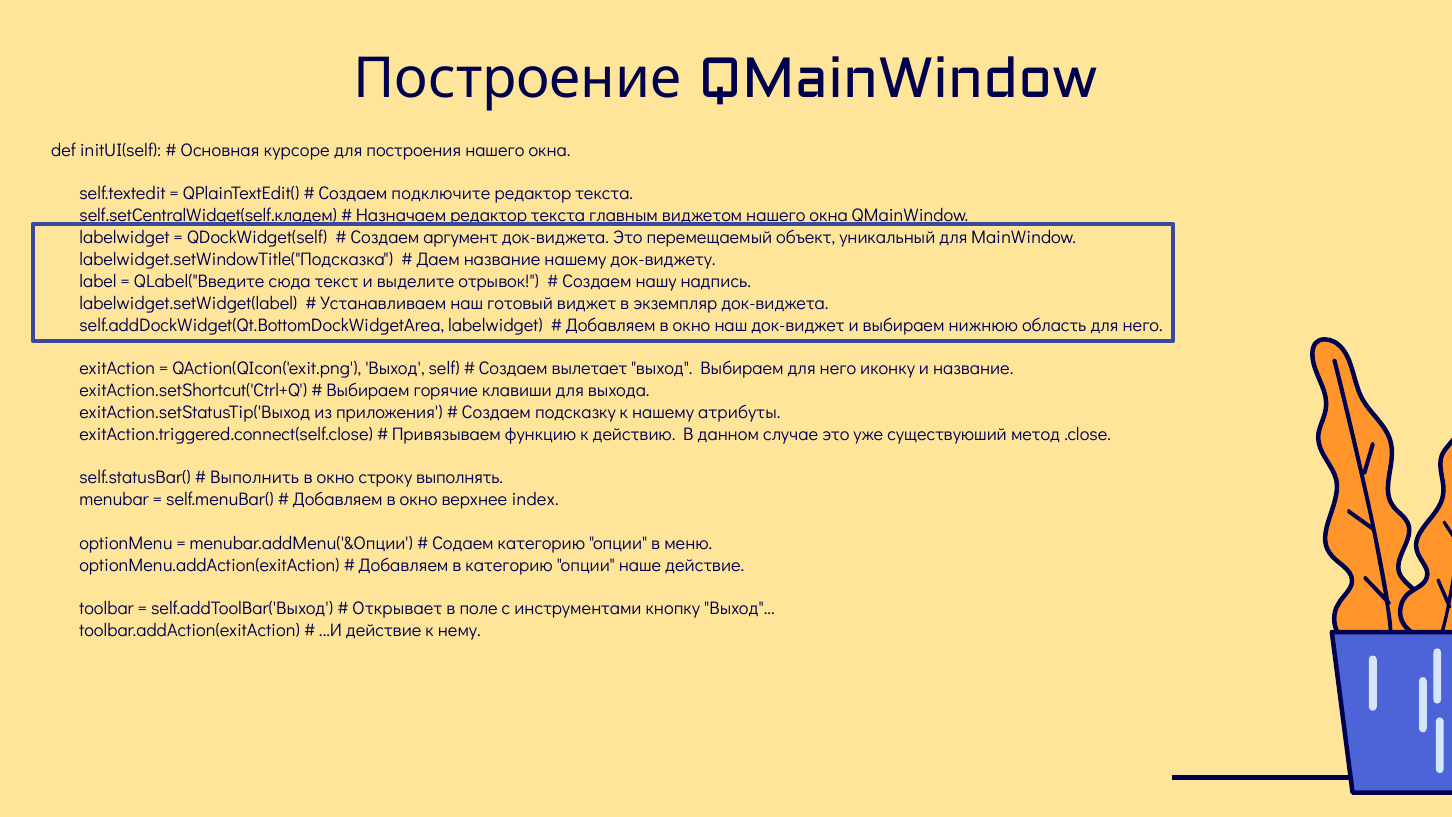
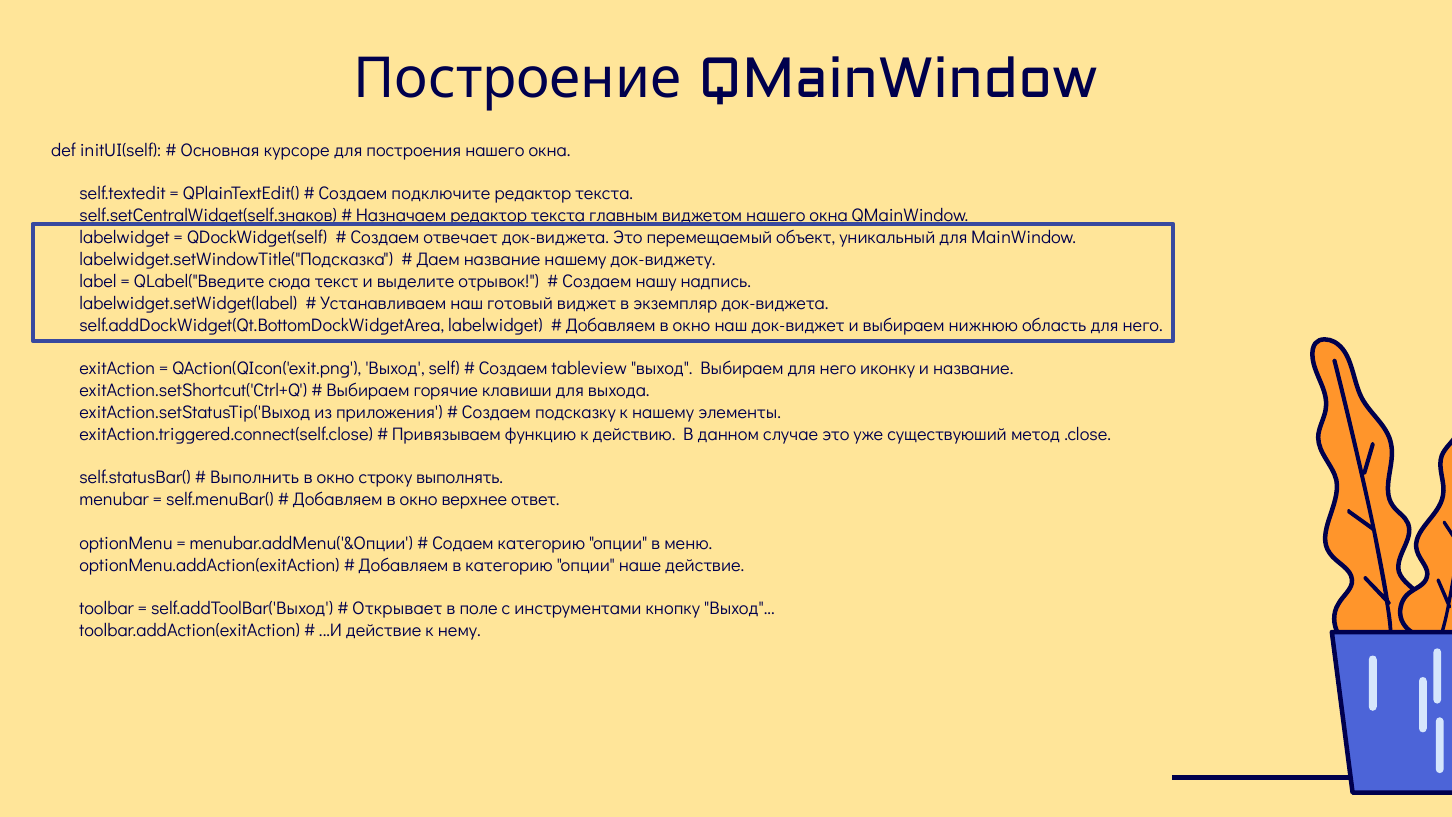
self.setCentralWidget(self.кладем: self.setCentralWidget(self.кладем -> self.setCentralWidget(self.знаков (208, 216)
аргумент: аргумент -> отвечает (461, 238)
вылетает: вылетает -> tableview (589, 369)
атрибуты: атрибуты -> элементы (740, 412)
index: index -> ответ (535, 500)
